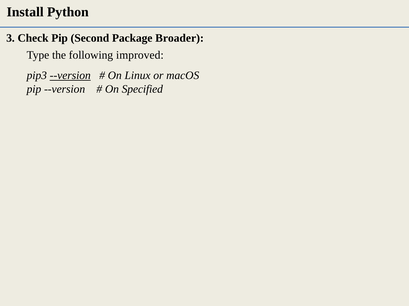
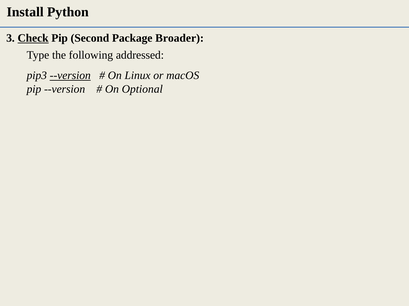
Check underline: none -> present (33, 38)
improved: improved -> addressed (140, 55)
Specified: Specified -> Optional (142, 89)
